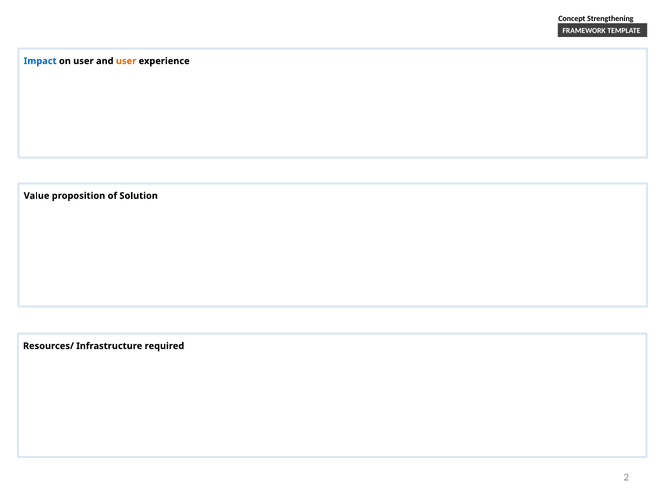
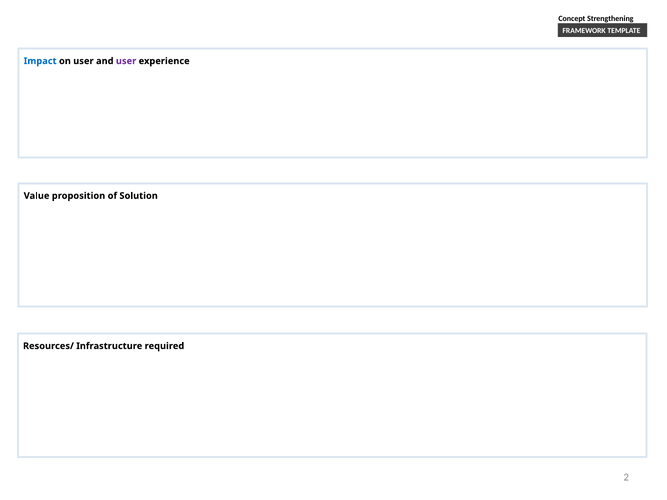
user colour: orange -> purple (126, 61)
